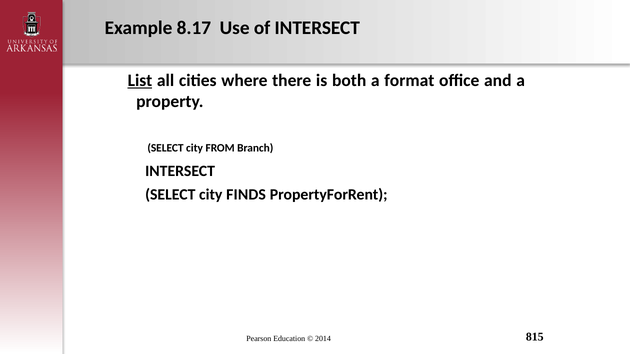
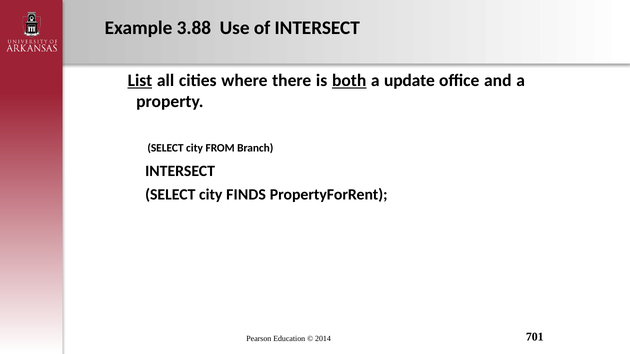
8.17: 8.17 -> 3.88 (194, 28)
both underline: none -> present (349, 80)
format: format -> update (409, 80)
815: 815 -> 701 (535, 337)
